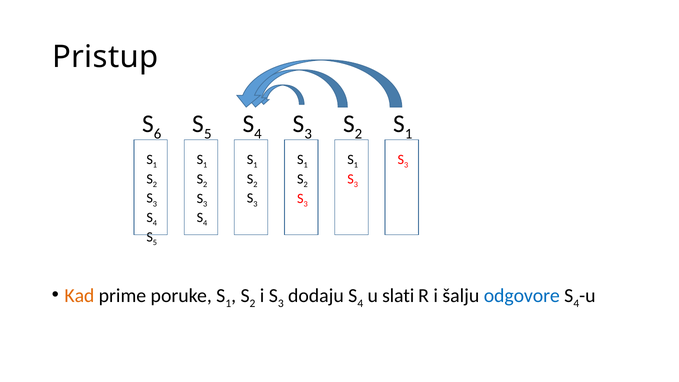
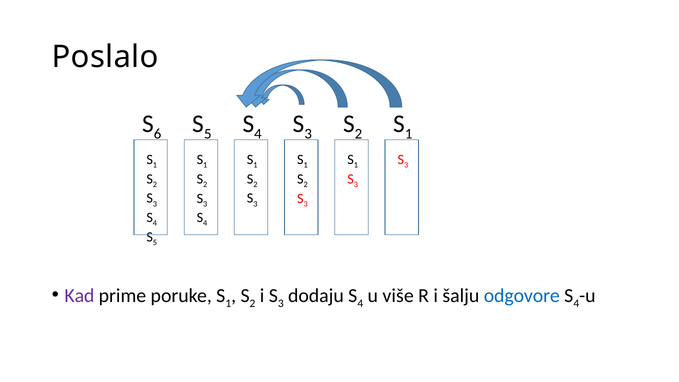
Pristup: Pristup -> Poslalo (105, 57)
Kad colour: orange -> purple (79, 296)
slati: slati -> više (398, 296)
